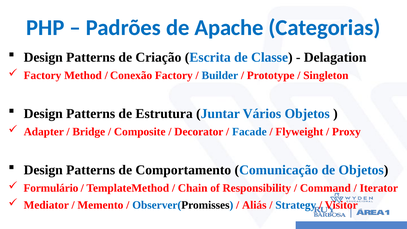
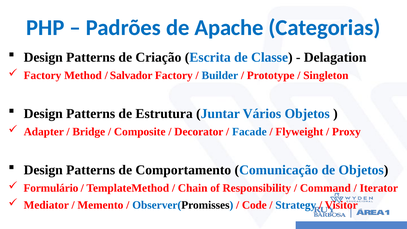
Conexão: Conexão -> Salvador (131, 75)
Aliás: Aliás -> Code (254, 205)
